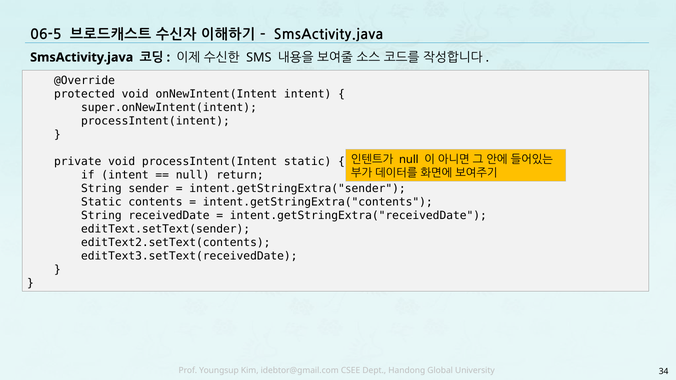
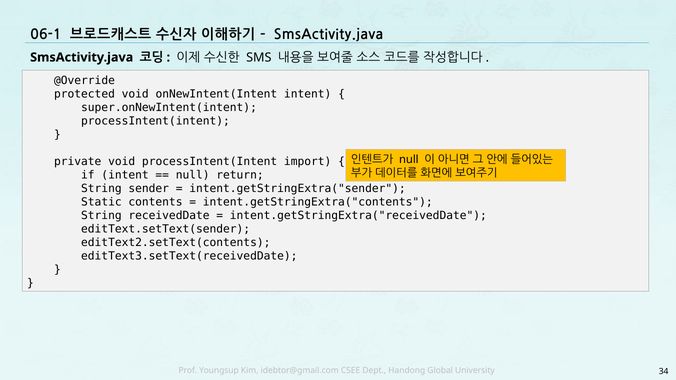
06-5: 06-5 -> 06-1 (46, 35)
processIntent(Intent static: static -> import (308, 161)
